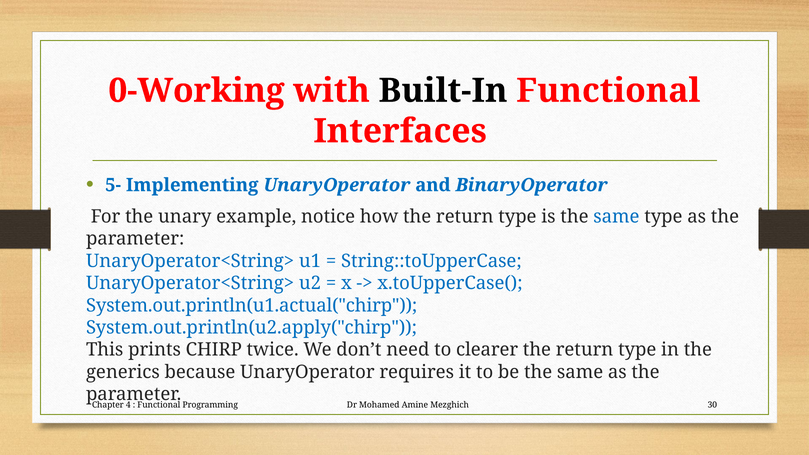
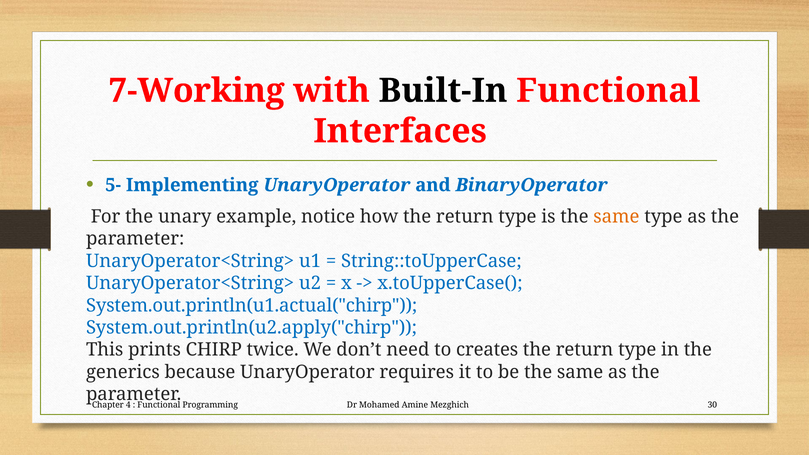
0-Working: 0-Working -> 7-Working (196, 91)
same colour: blue -> orange (616, 216)
clearer: clearer -> creates (487, 350)
